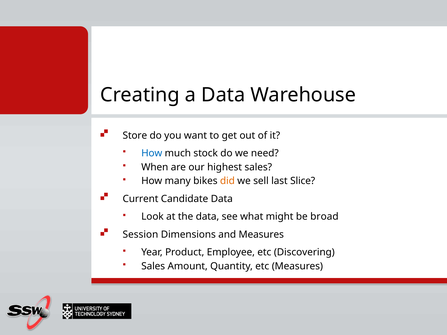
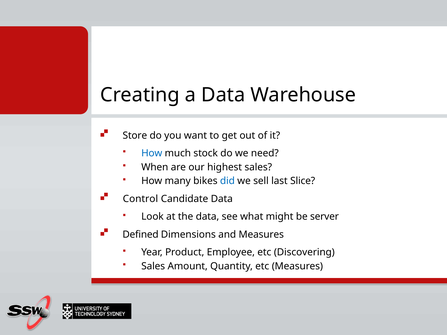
did colour: orange -> blue (227, 181)
Current: Current -> Control (140, 199)
broad: broad -> server (325, 217)
Session: Session -> Defined (141, 235)
